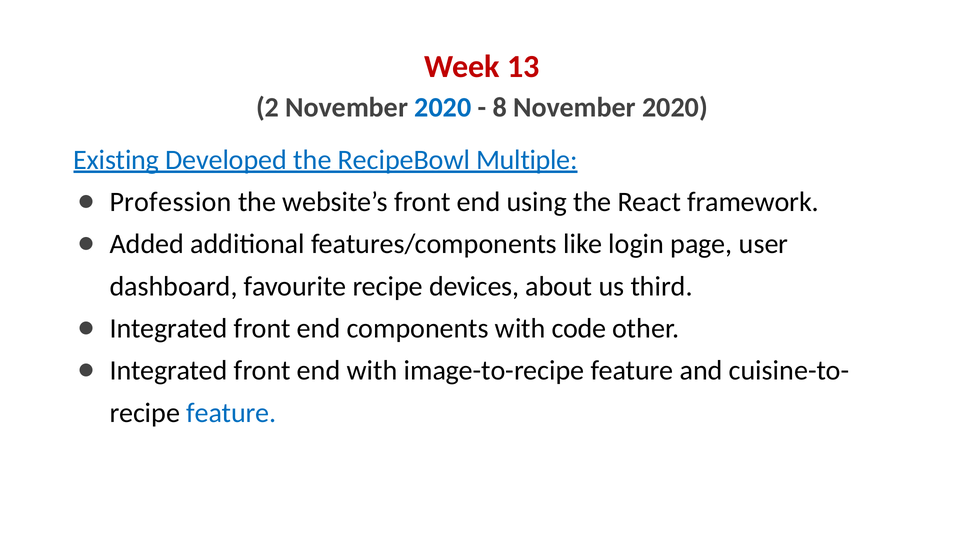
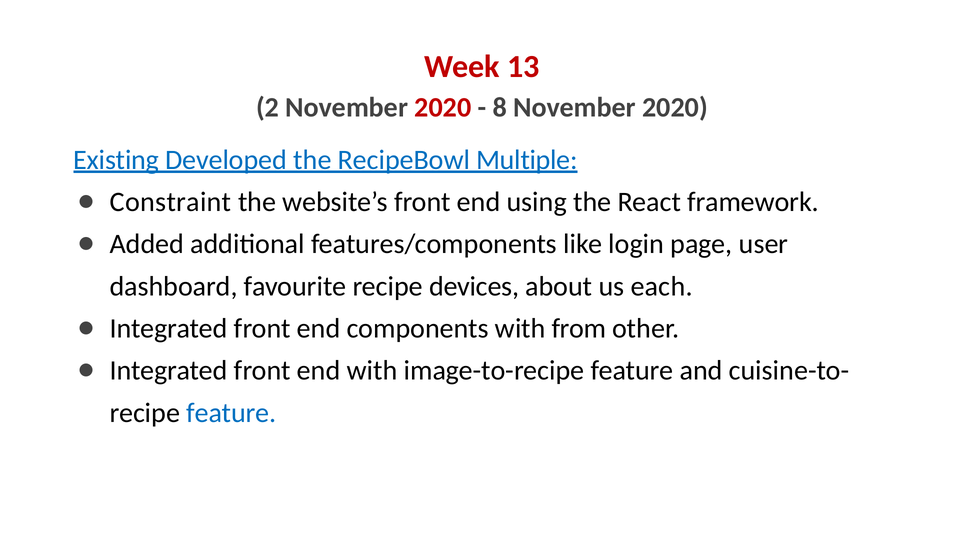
2020 colour: blue -> red (443, 108)
Profession: Profession -> Constraint (171, 202)
third: third -> each (662, 286)
code: code -> from (579, 329)
